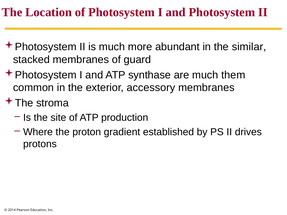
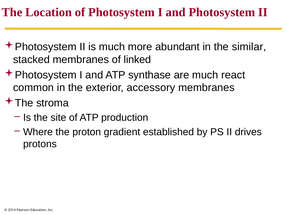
guard: guard -> linked (137, 60)
them: them -> react (233, 75)
